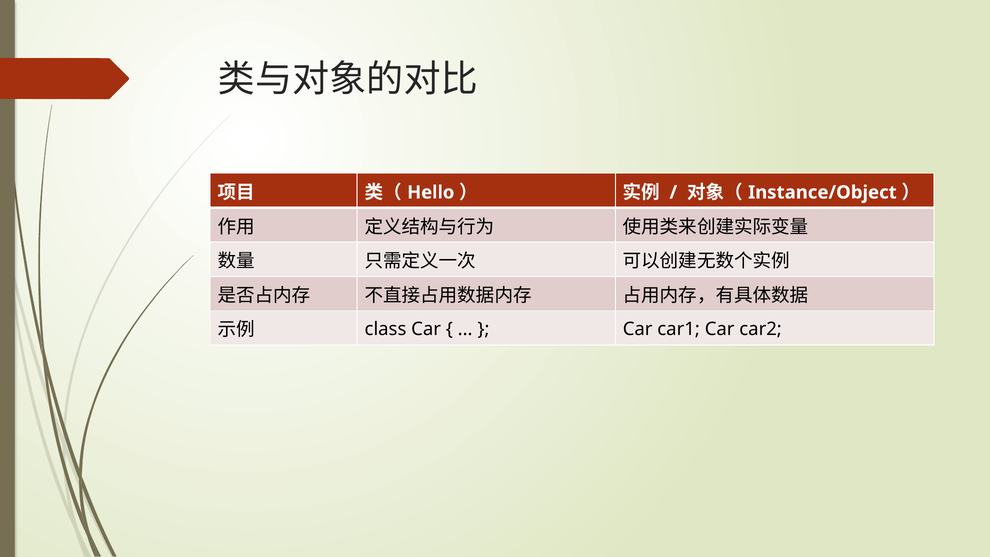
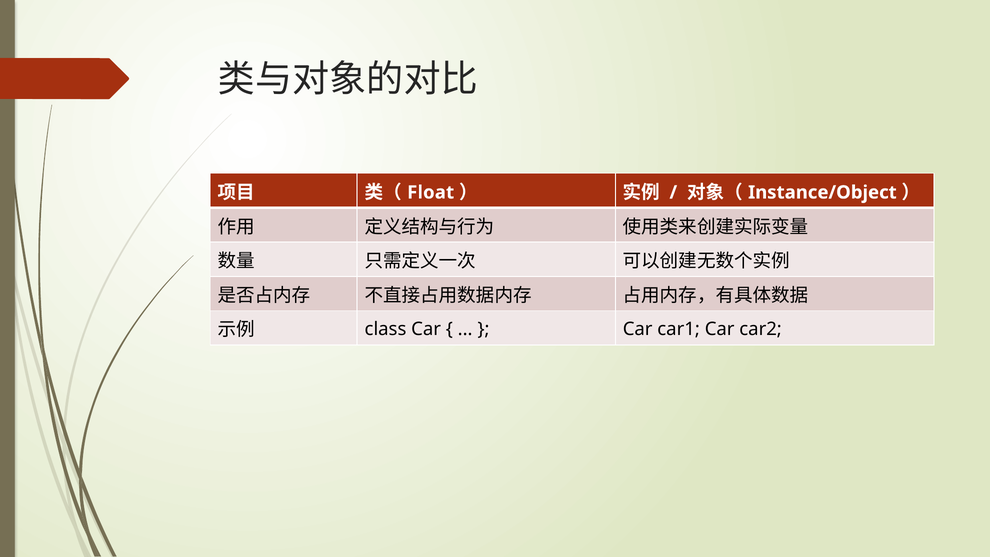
Hello: Hello -> Float (431, 192)
